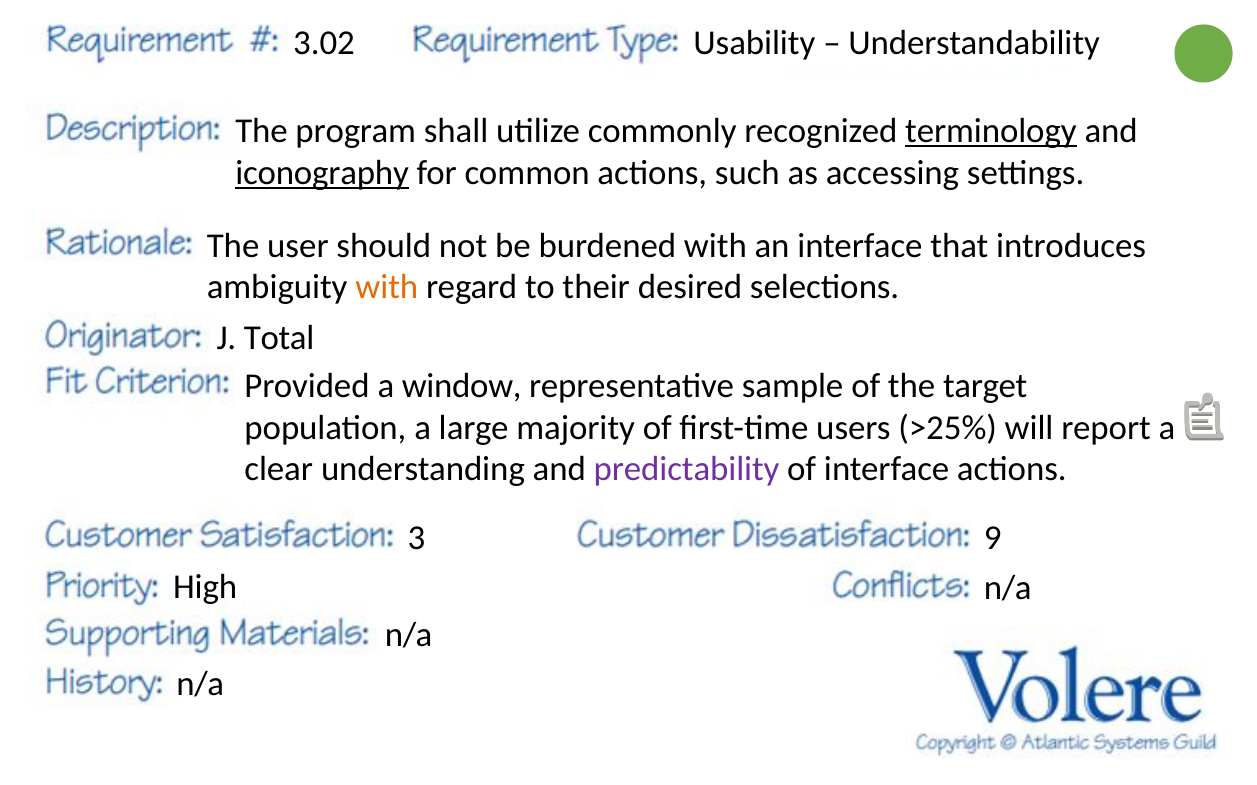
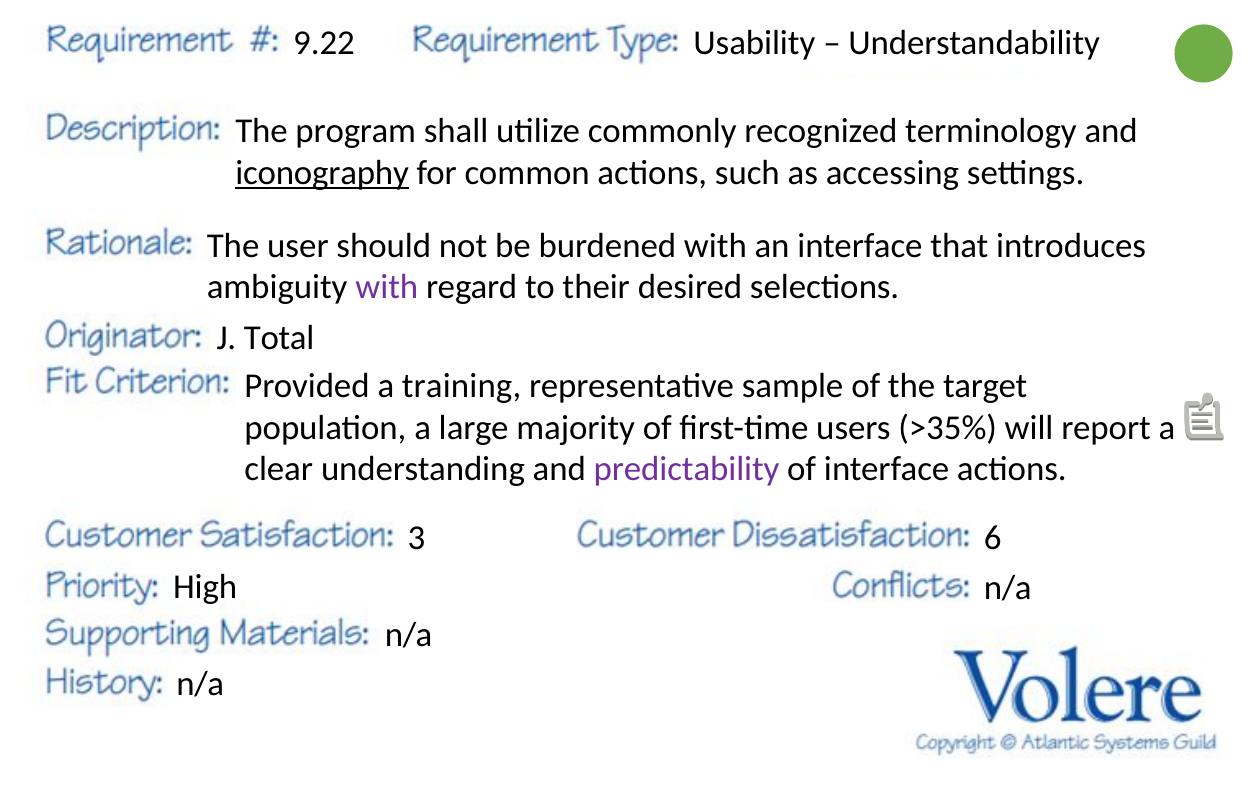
3.02: 3.02 -> 9.22 (324, 43)
terminology underline: present -> none (991, 131)
with colour: orange -> purple (387, 288)
window: window -> training (462, 386)
>25%: >25% -> >35% (948, 428)
9: 9 -> 6 (993, 539)
